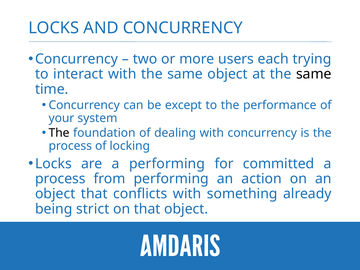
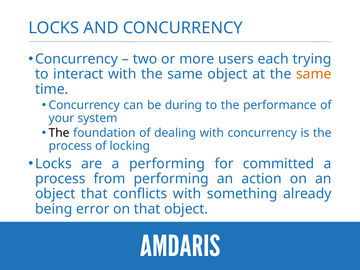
same colour: black -> orange (314, 74)
except: except -> during (183, 105)
strict: strict -> error (93, 209)
